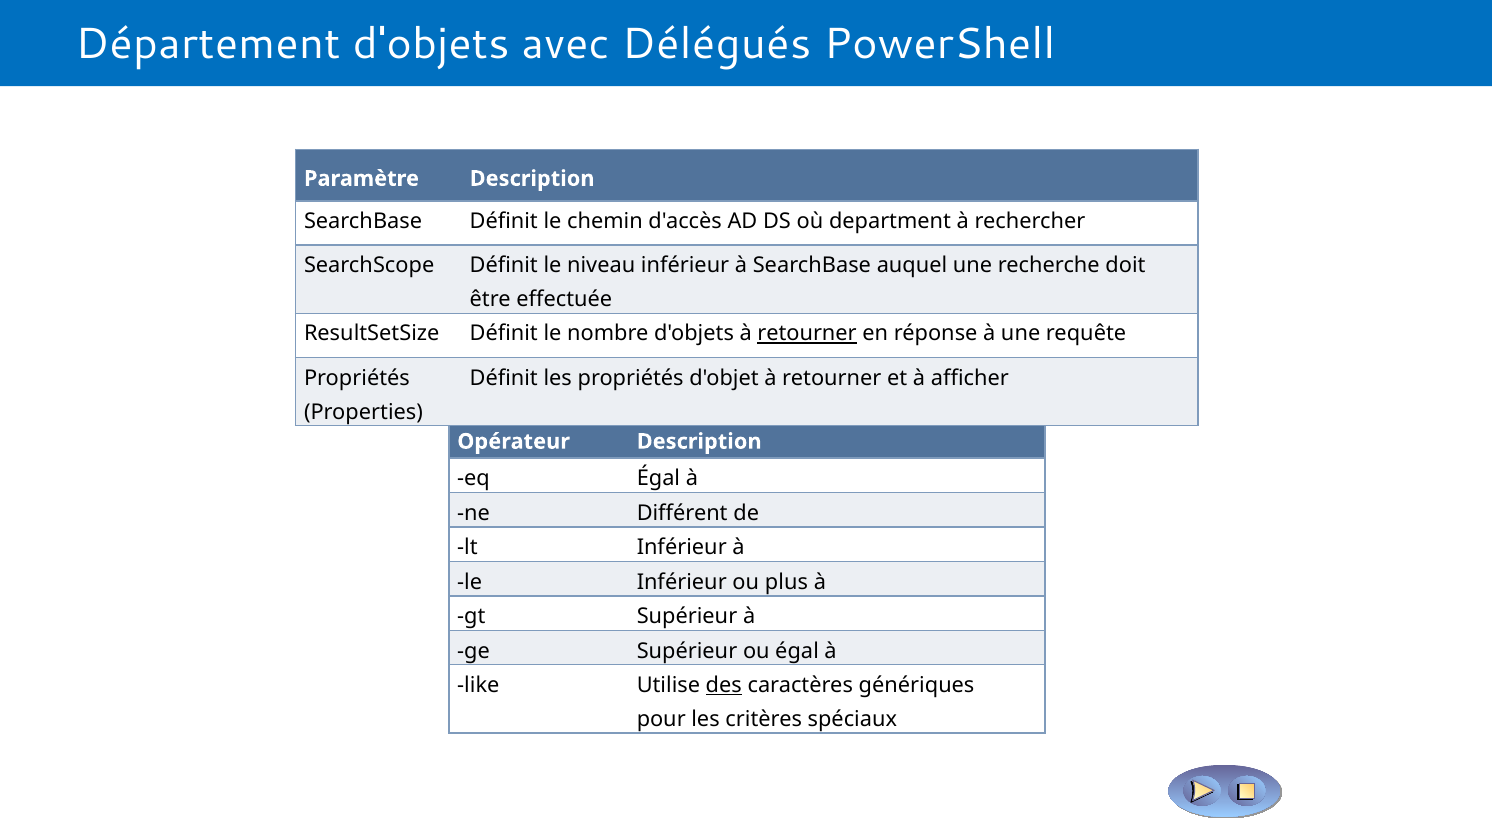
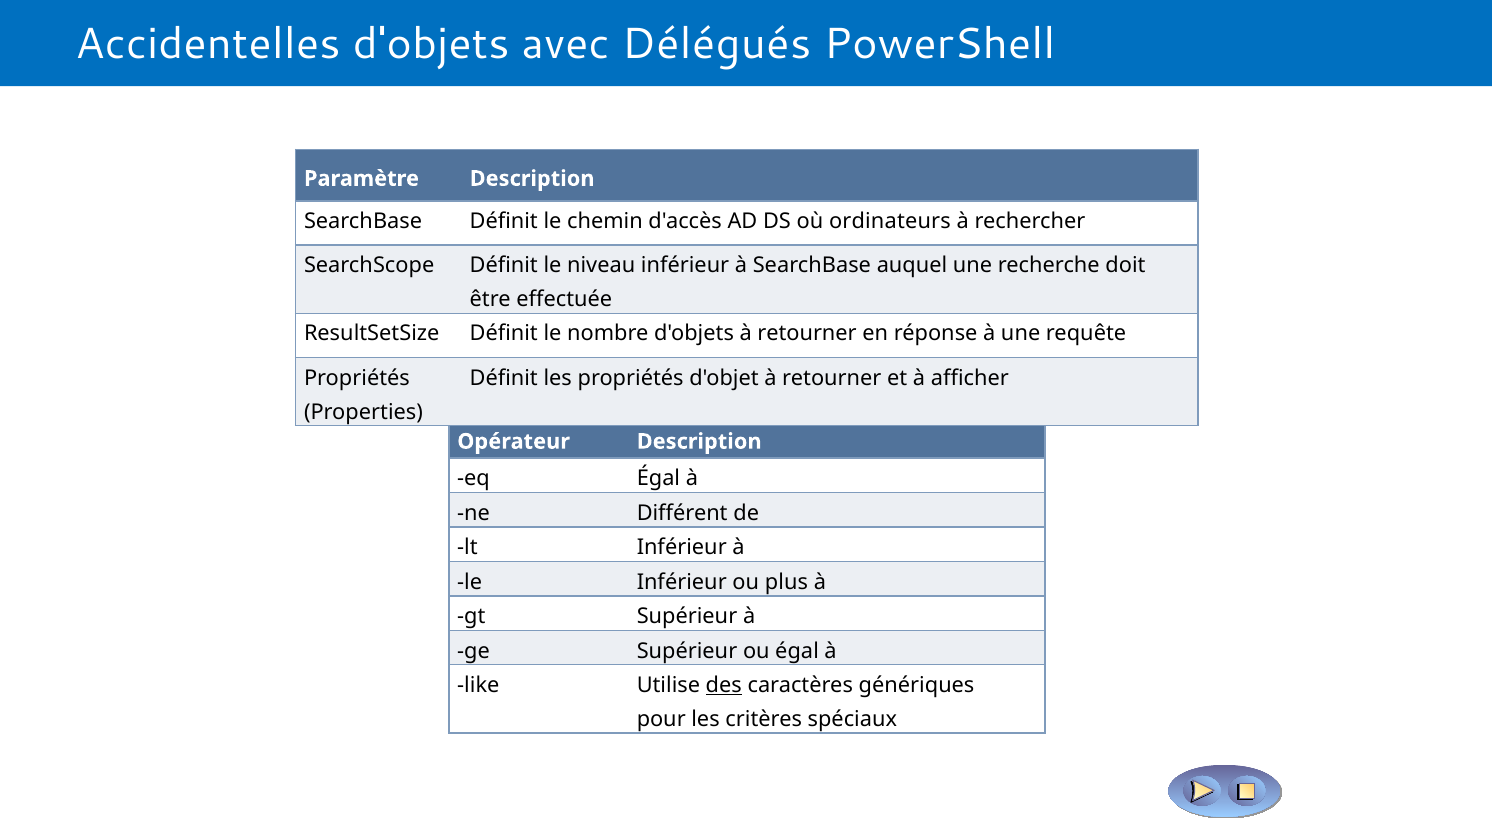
Département: Département -> Accidentelles (208, 44)
où department: department -> ordinateurs (890, 222)
retourner underline: present -> none (807, 334)
